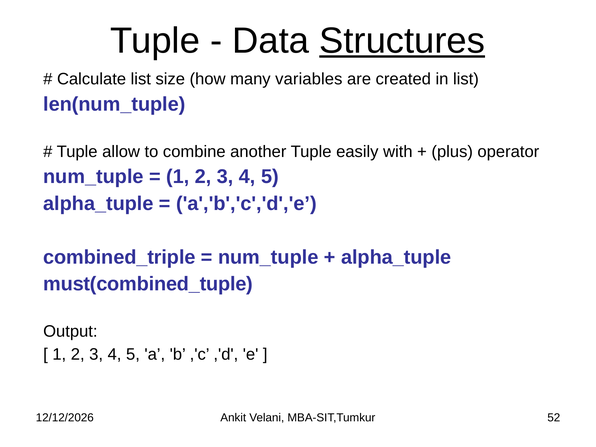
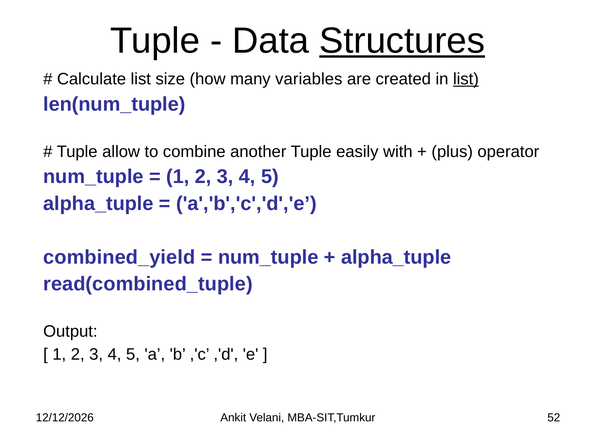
list underline: none -> present (466, 79)
combined_triple: combined_triple -> combined_yield (119, 257)
must(combined_tuple: must(combined_tuple -> read(combined_tuple (148, 284)
